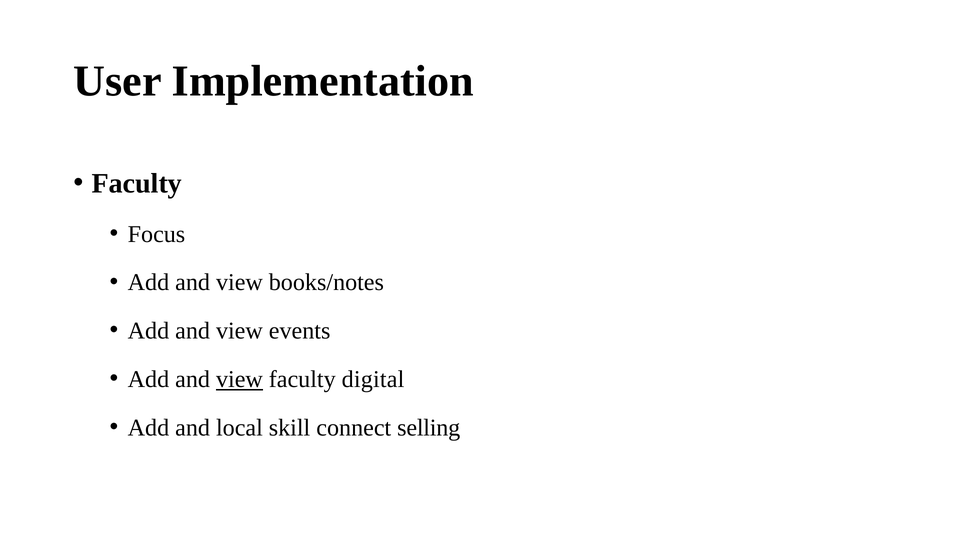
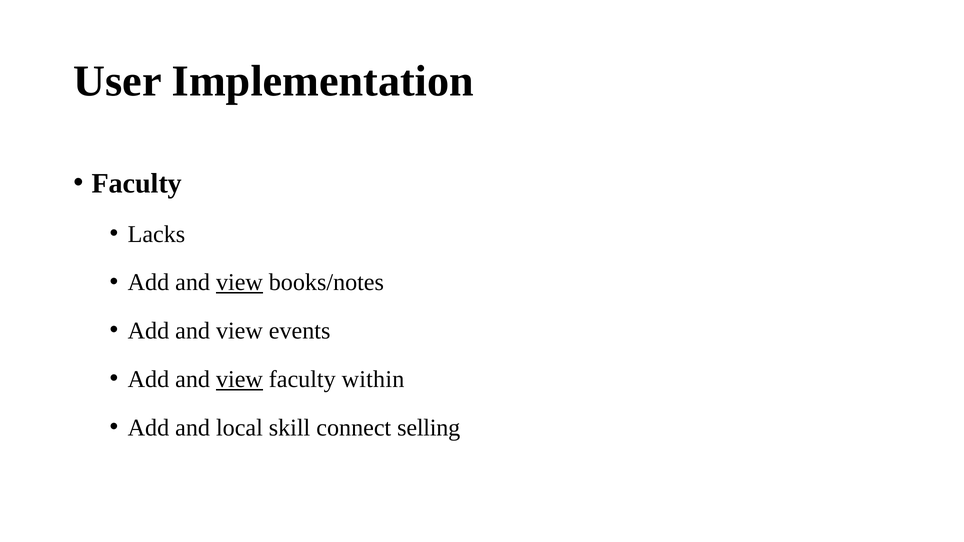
Focus: Focus -> Lacks (156, 234)
view underline: none -> present (239, 283)
digital: digital -> within (373, 379)
